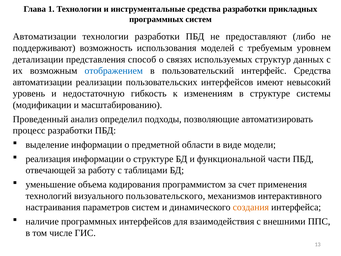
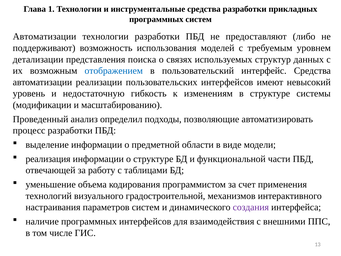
способ: способ -> поиска (142, 59)
пользовательского: пользовательского -> градостроительной (166, 196)
создания colour: orange -> purple (251, 207)
